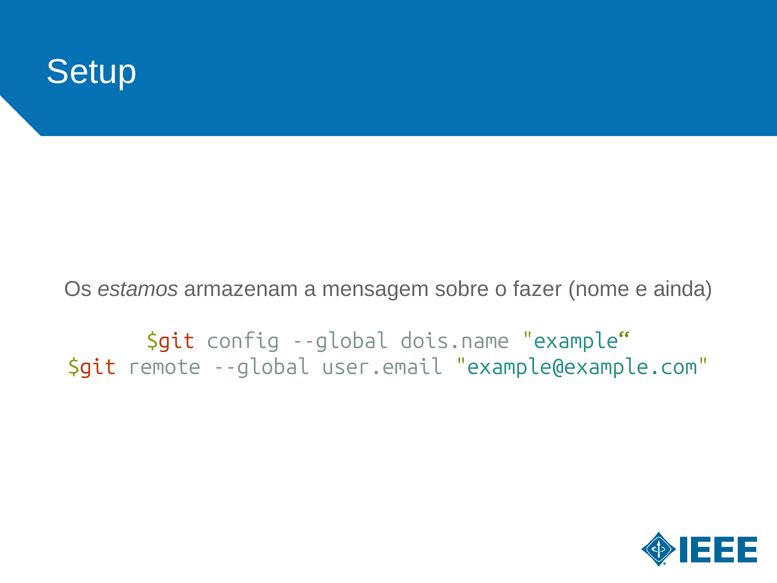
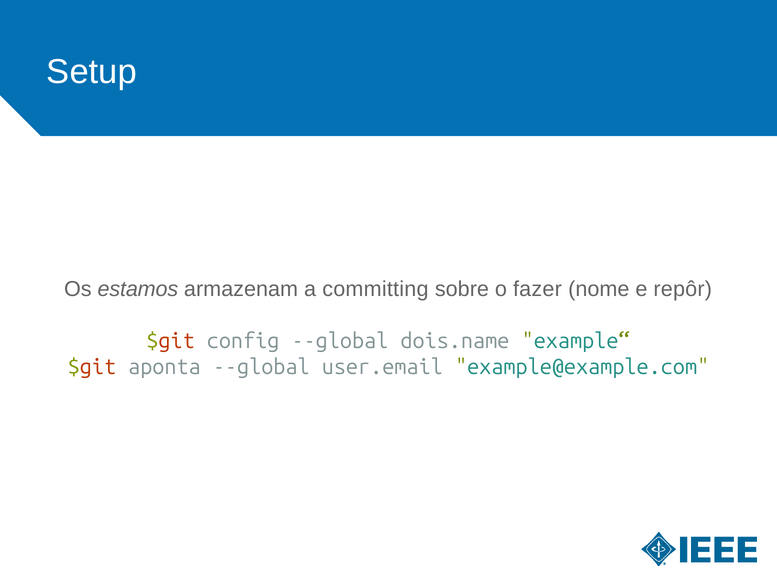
mensagem: mensagem -> committing (375, 289)
ainda: ainda -> repôr (683, 289)
remote: remote -> aponta (164, 367)
